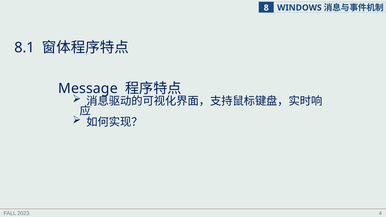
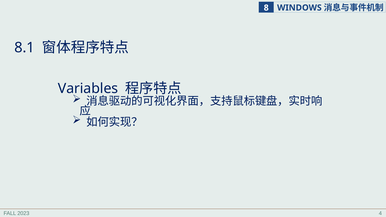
Message: Message -> Variables (88, 88)
